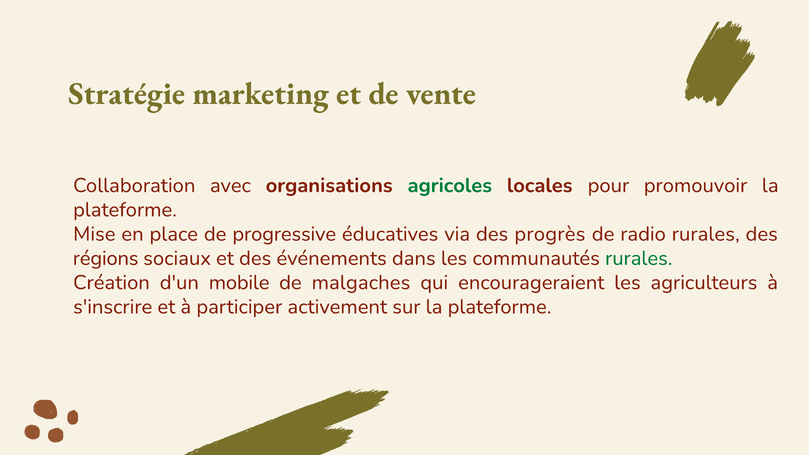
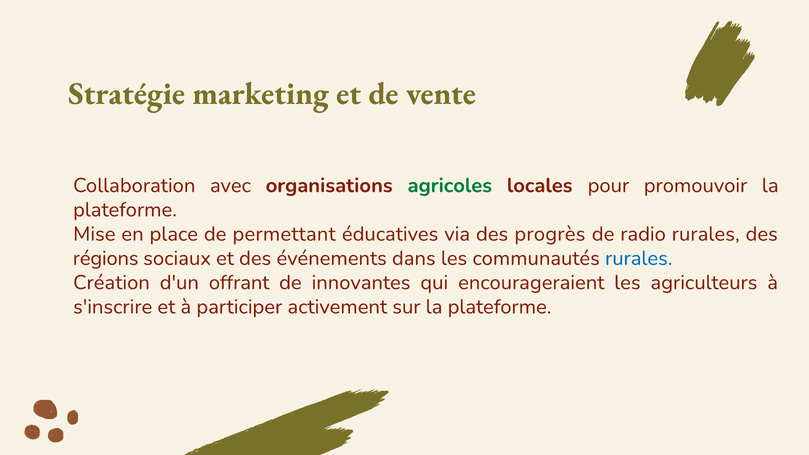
progressive: progressive -> permettant (284, 234)
rurales colour: green -> blue (639, 258)
mobile: mobile -> offrant (239, 283)
malgaches: malgaches -> innovantes (361, 283)
